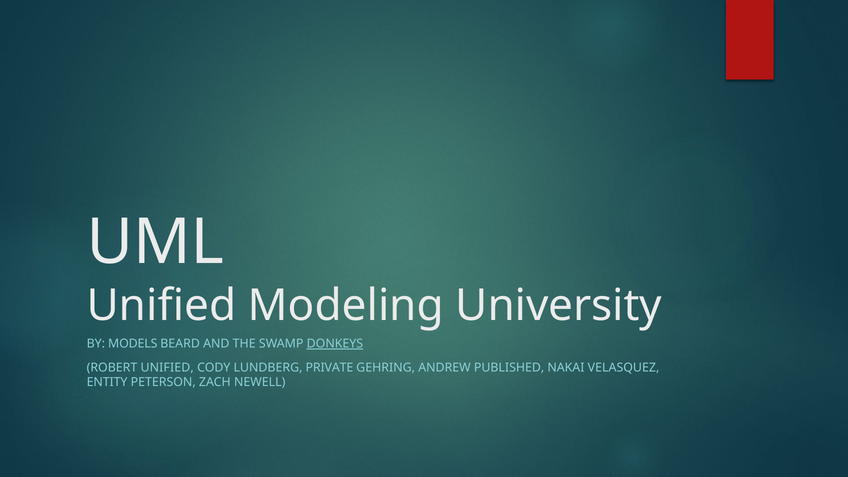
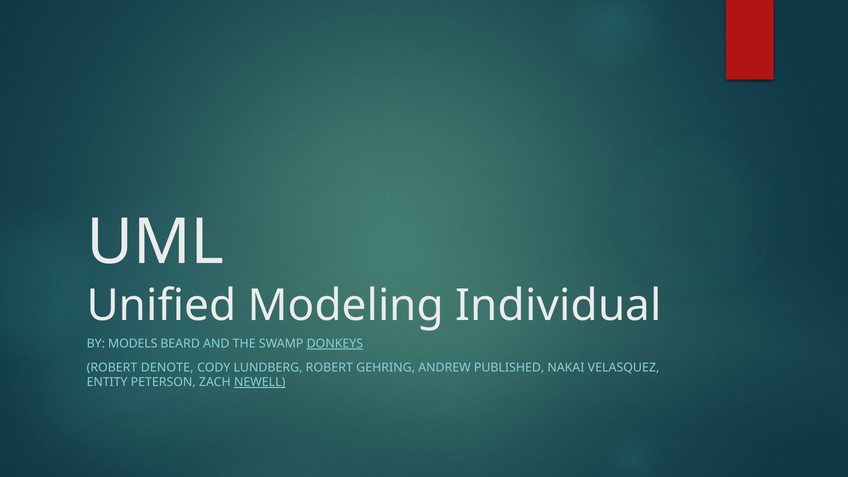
University: University -> Individual (559, 306)
ROBERT UNIFIED: UNIFIED -> DENOTE (167, 367)
LUNDBERG PRIVATE: PRIVATE -> ROBERT (329, 367)
NEWELL underline: none -> present (260, 382)
